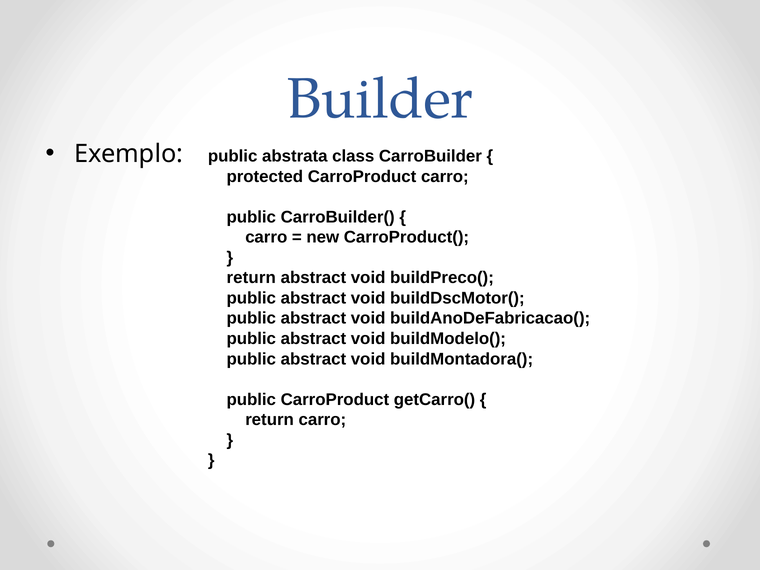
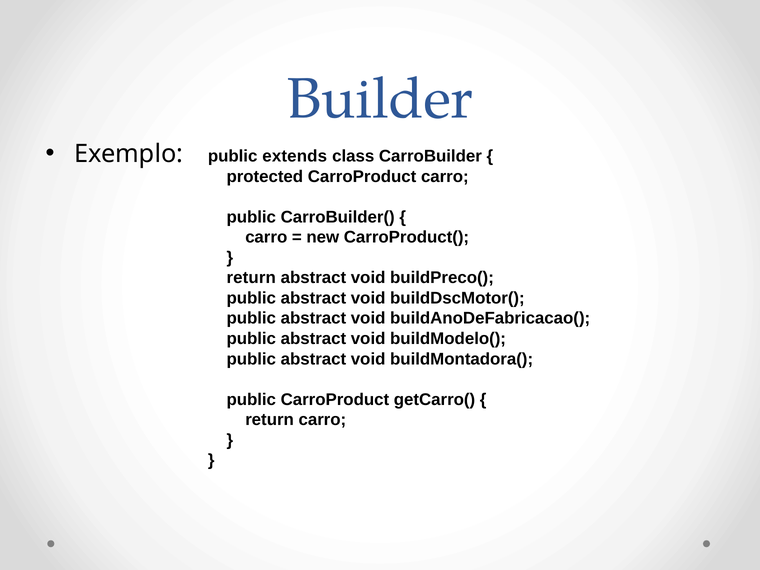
abstrata: abstrata -> extends (295, 156)
